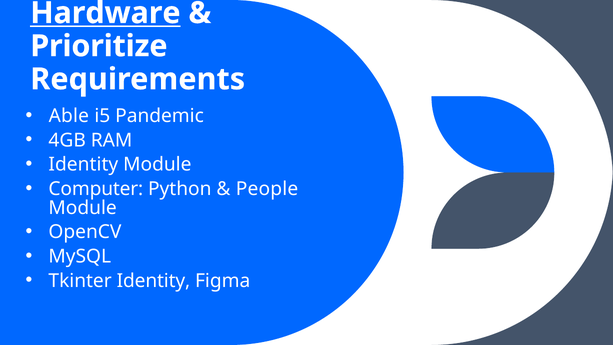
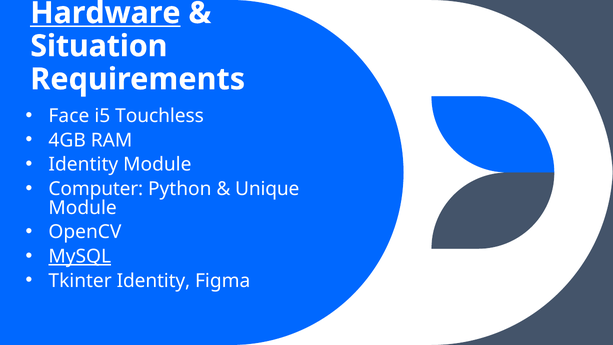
Prioritize: Prioritize -> Situation (99, 46)
Able: Able -> Face (69, 116)
Pandemic: Pandemic -> Touchless (160, 116)
People: People -> Unique (267, 189)
MySQL underline: none -> present (80, 256)
